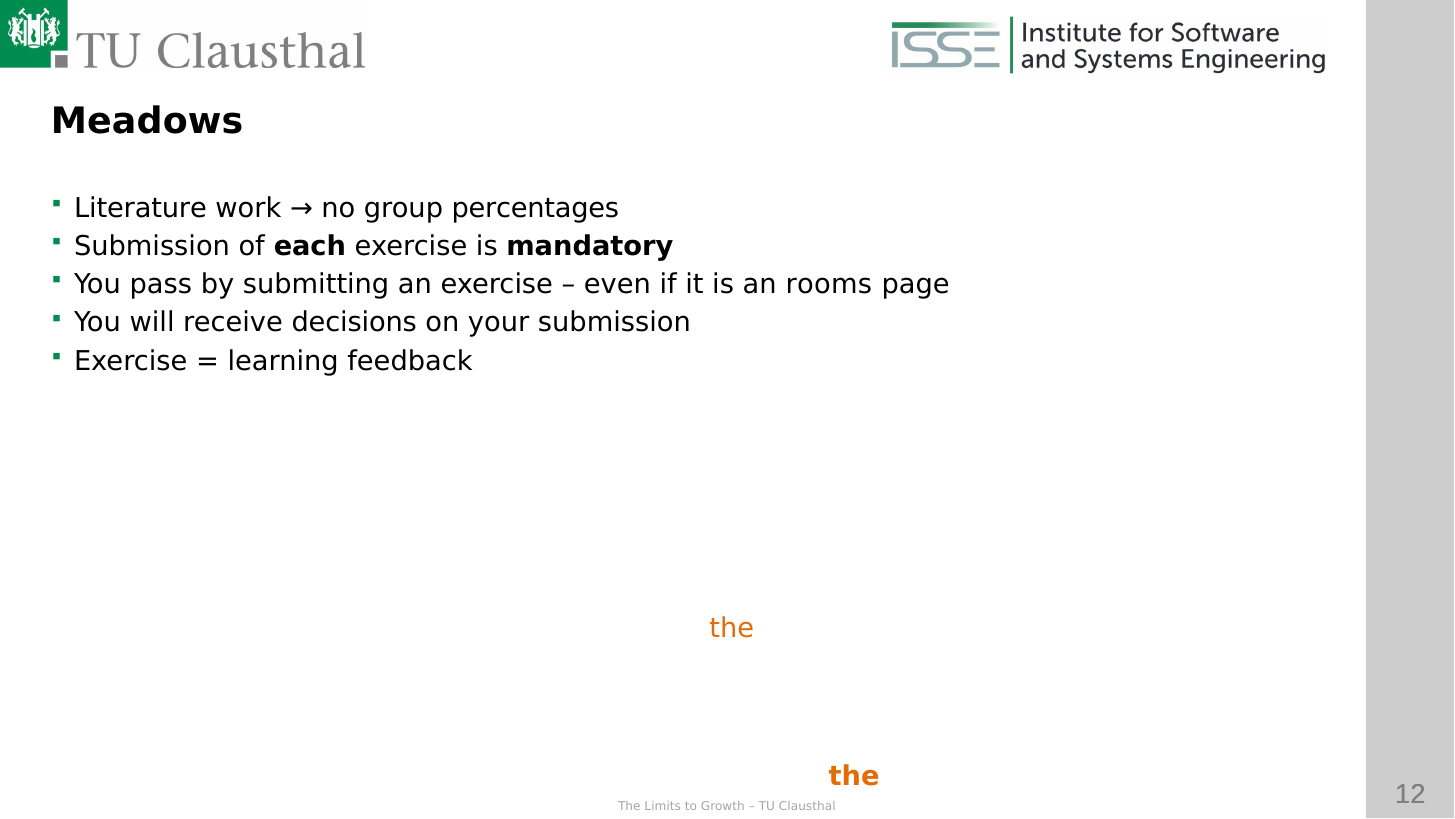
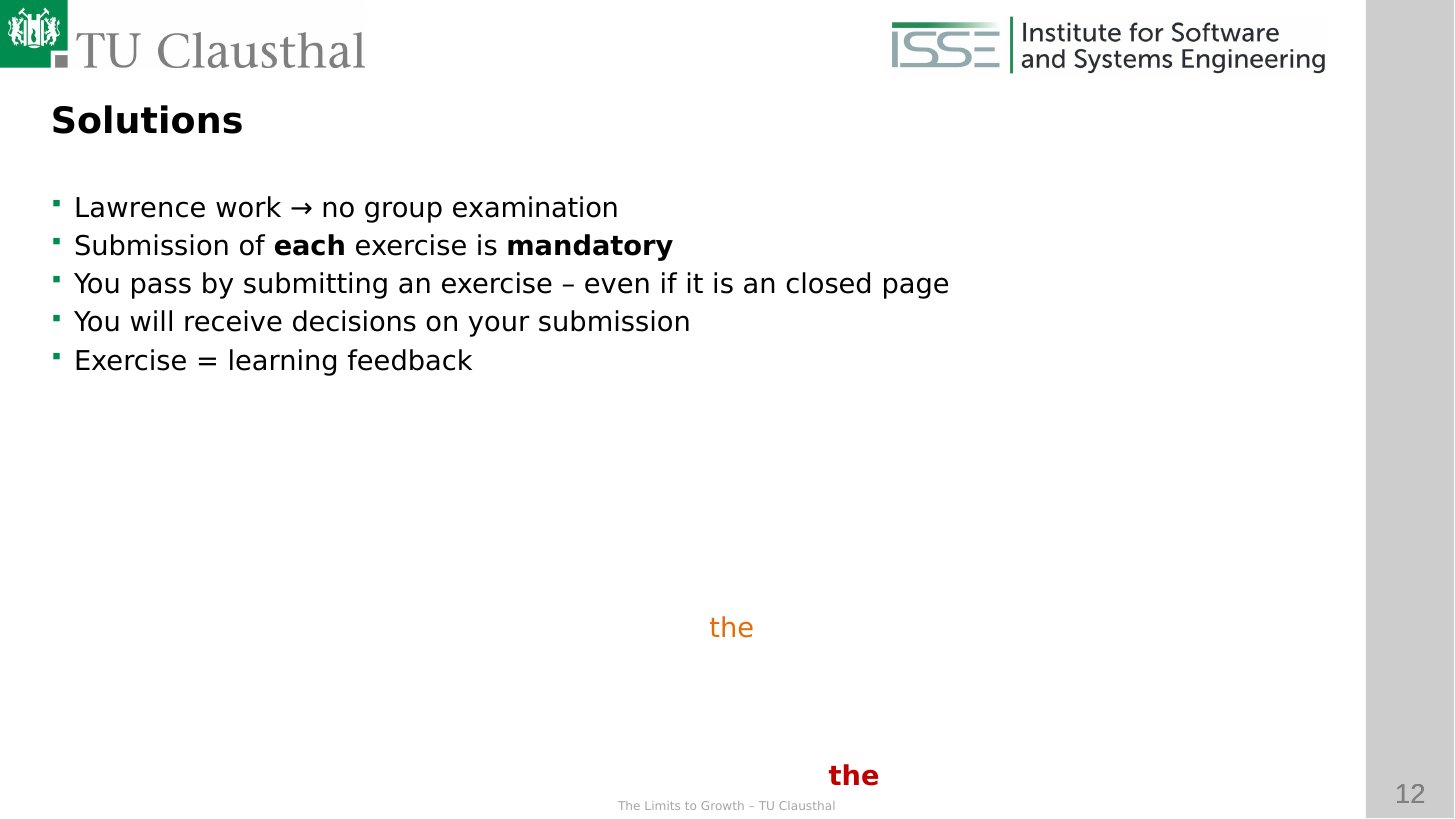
Meadows: Meadows -> Solutions (147, 121)
Literature: Literature -> Lawrence (140, 208)
group percentages: percentages -> examination (535, 208)
rooms: rooms -> closed (829, 284)
the colour: orange -> red (854, 775)
